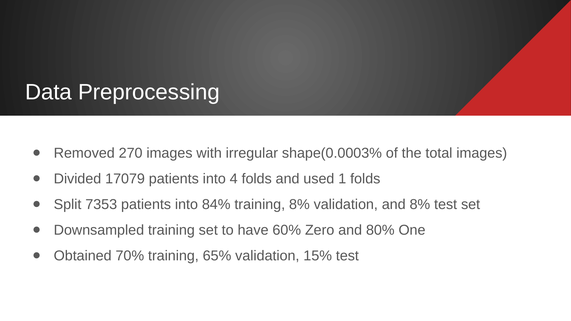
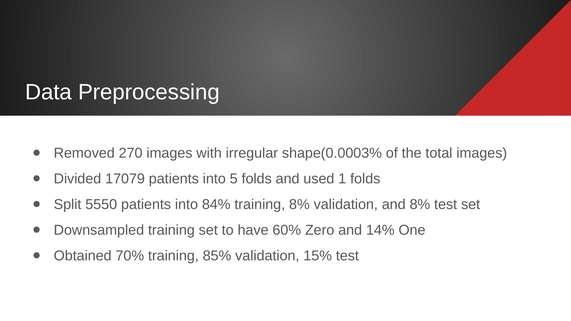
4: 4 -> 5 (234, 179)
7353: 7353 -> 5550 (101, 204)
80%: 80% -> 14% (380, 230)
65%: 65% -> 85% (217, 256)
